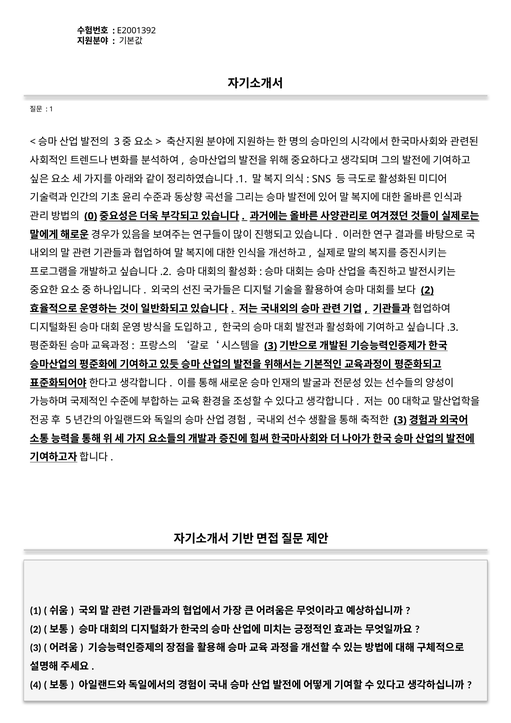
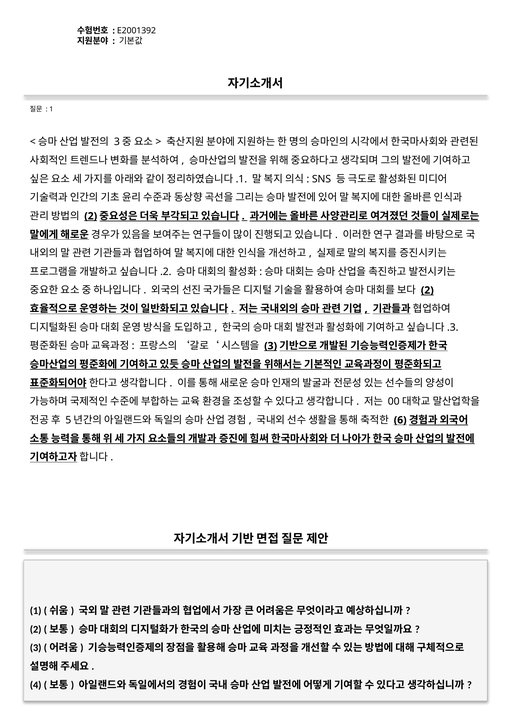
0: 0 -> 2 (91, 216)
3: 3 -> 6 (400, 420)
